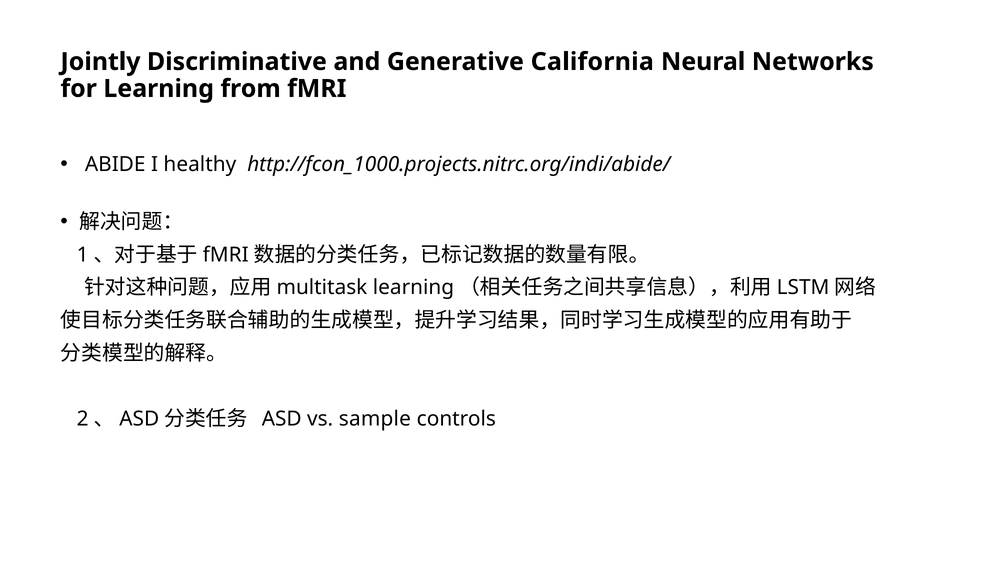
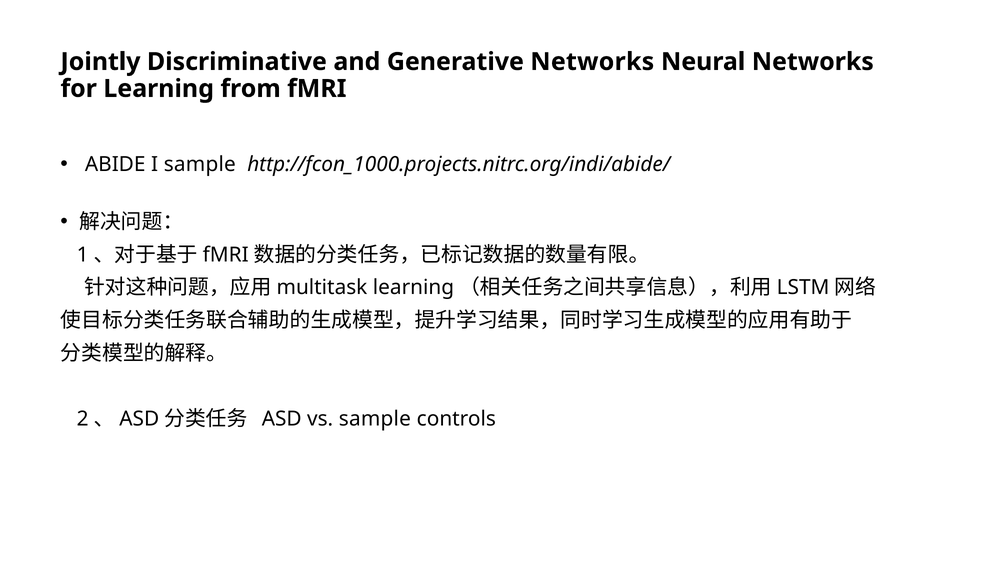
Generative California: California -> Networks (592, 62)
I healthy: healthy -> sample (200, 164)
